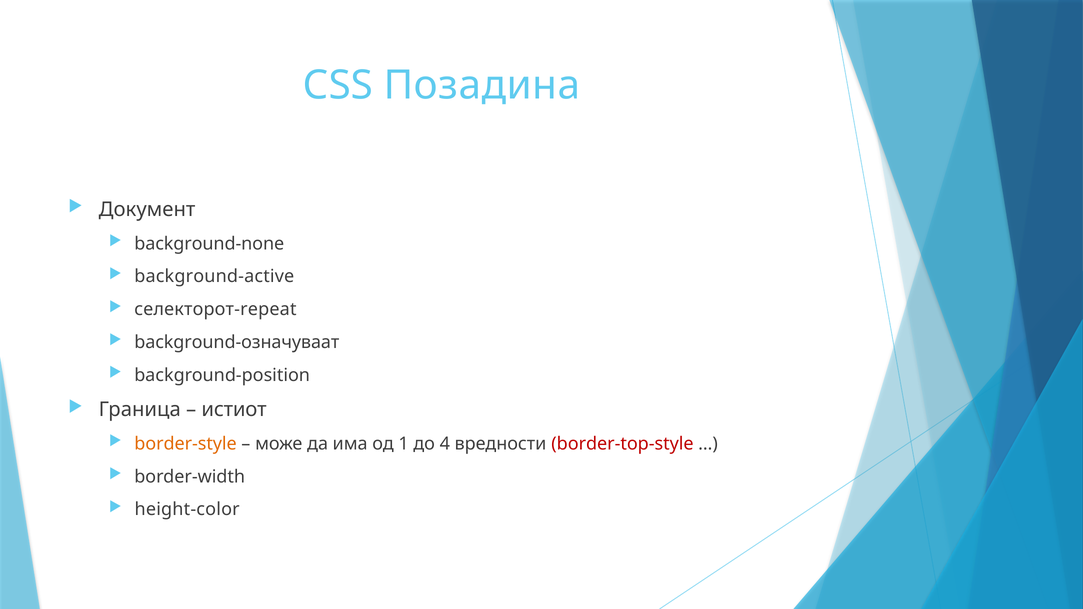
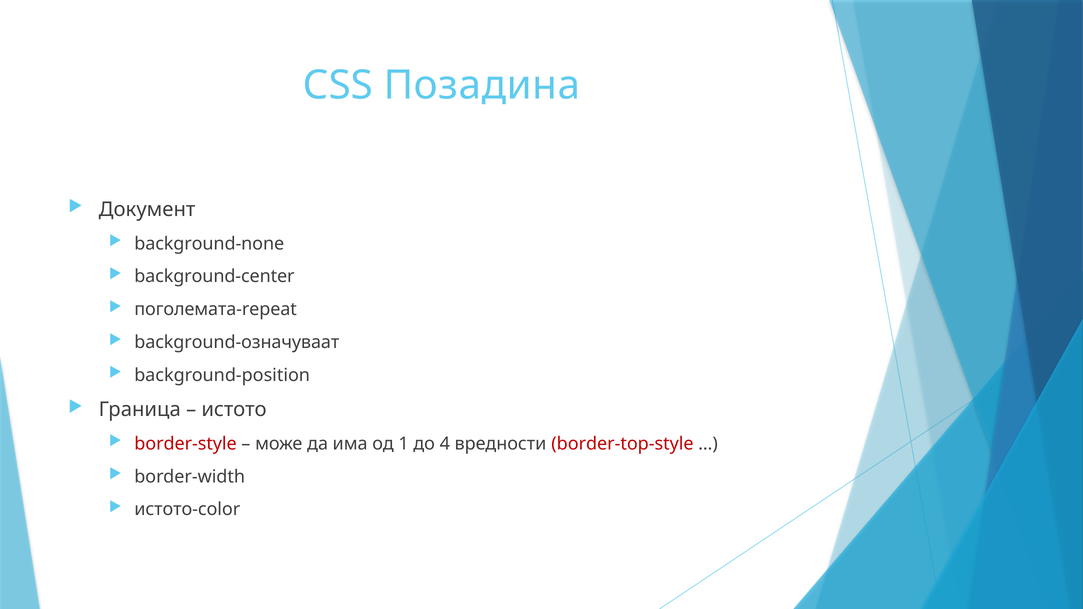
background-active: background-active -> background-center (214, 277)
селекторот-repeat: селекторот-repeat -> поголемата-repeat (216, 310)
истиот: истиот -> истото (234, 410)
border-style colour: orange -> red (186, 444)
height-color: height-color -> истото-color (187, 510)
